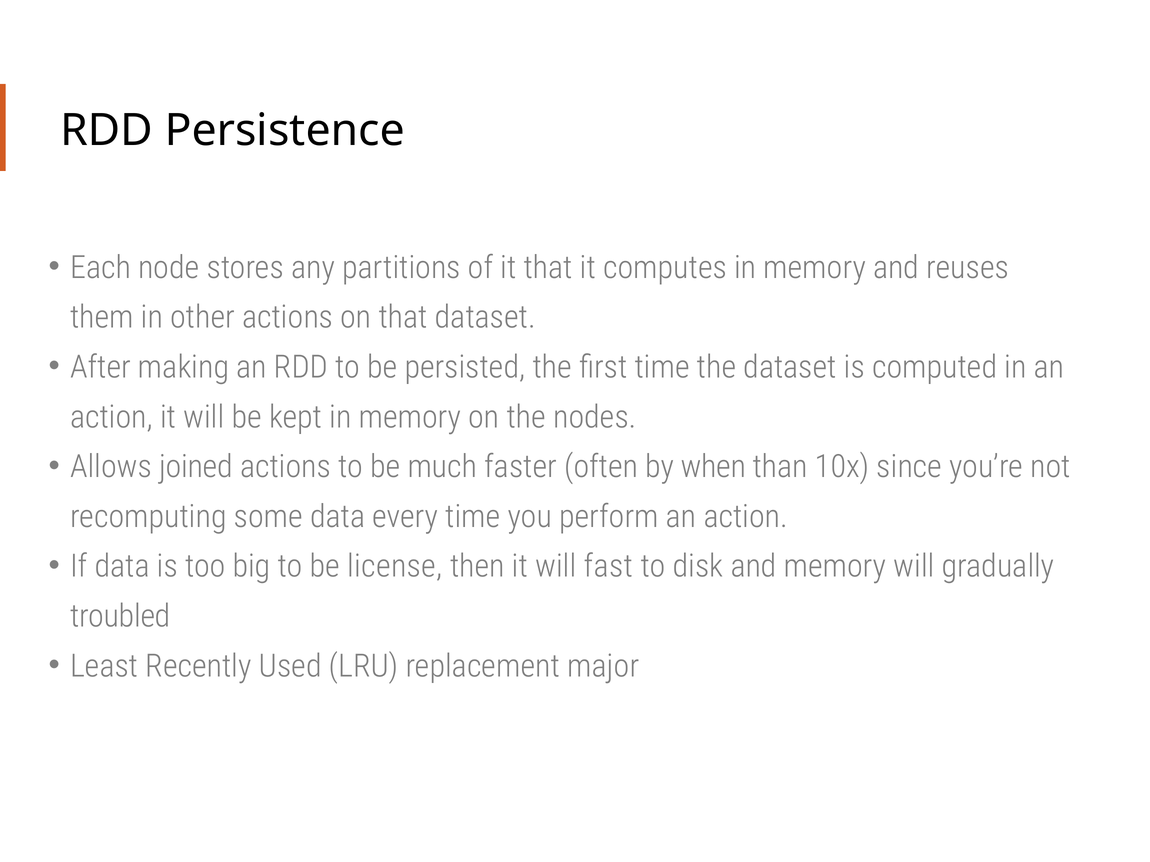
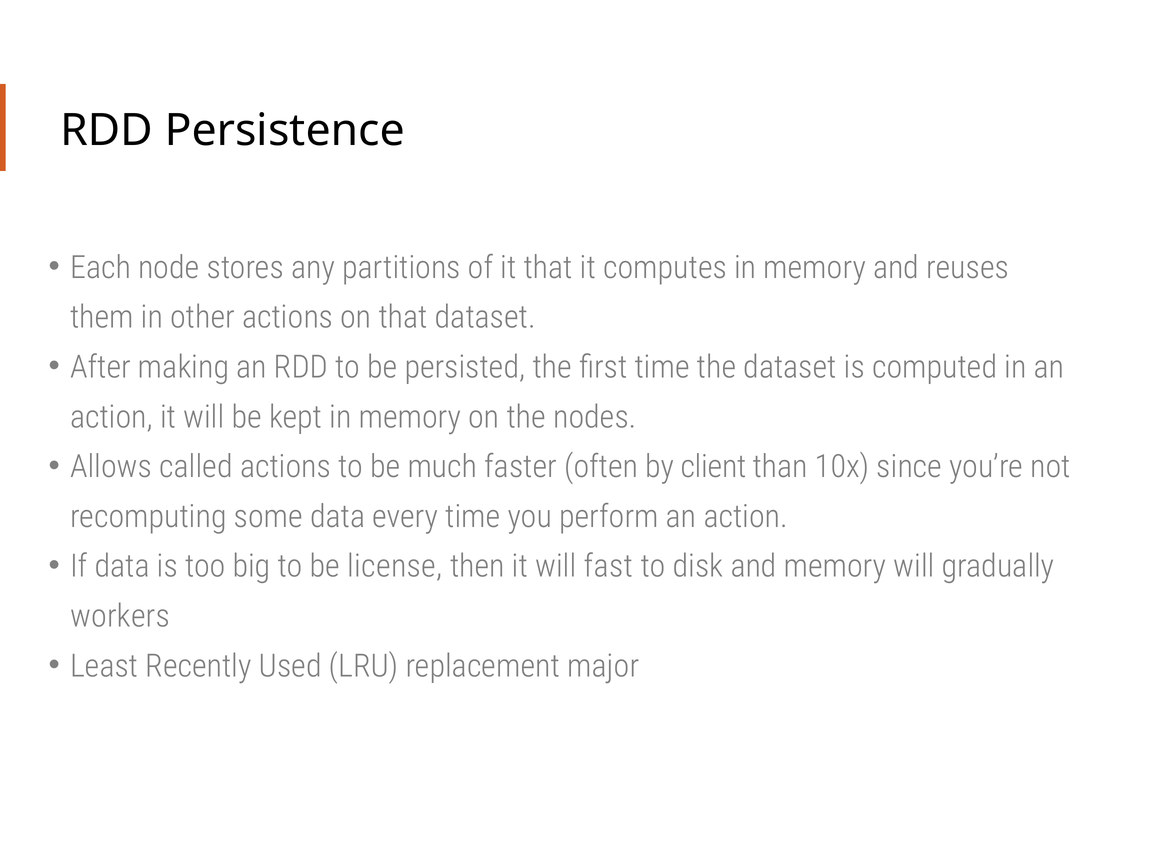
joined: joined -> called (196, 467)
when: when -> client (714, 467)
troubled: troubled -> workers (120, 617)
